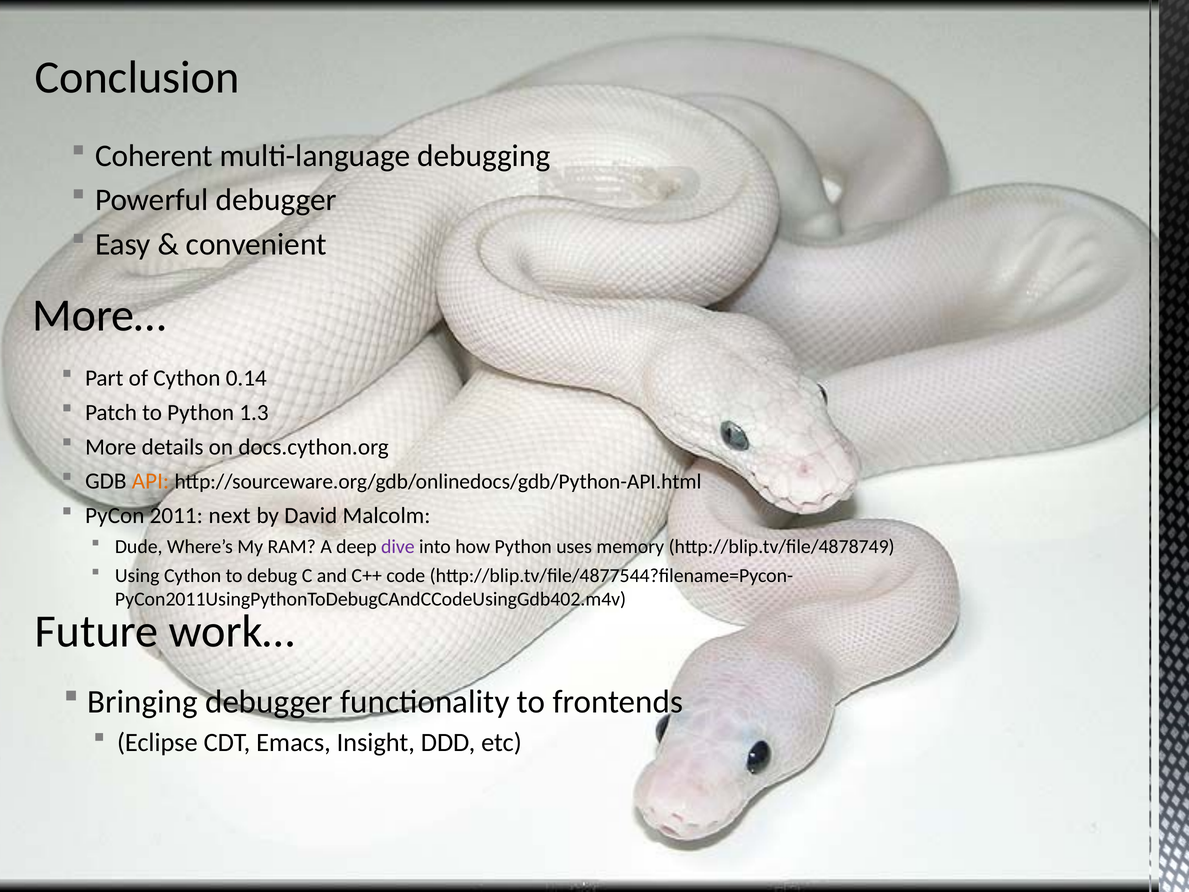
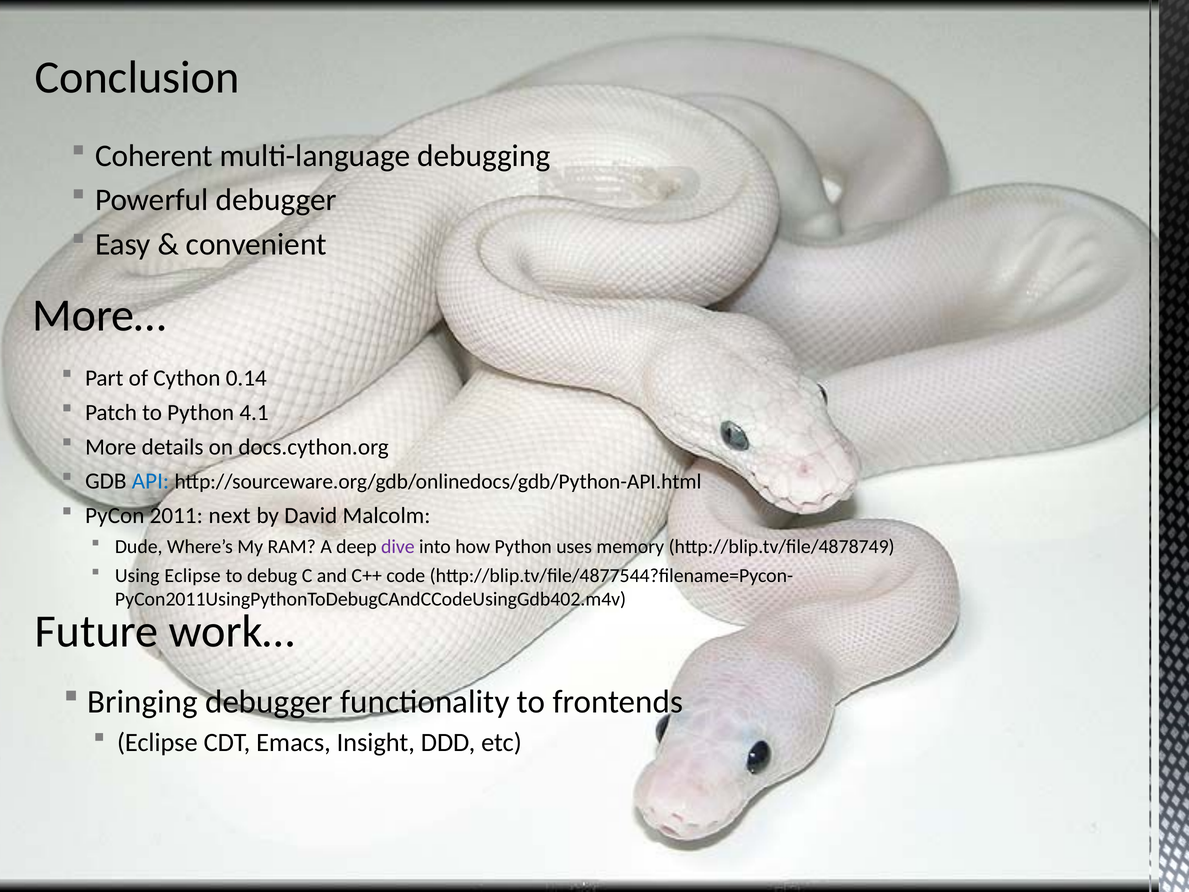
1.3: 1.3 -> 4.1 (254, 412)
API colour: orange -> blue (150, 481)
Using Cython: Cython -> Eclipse (193, 575)
